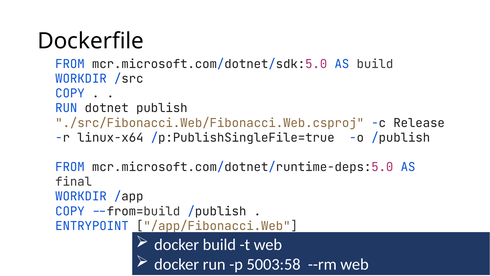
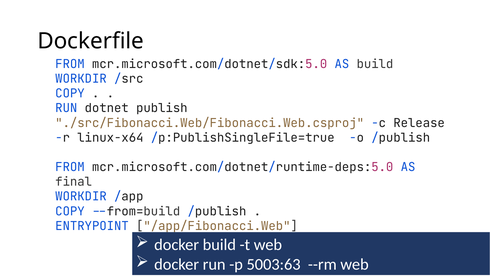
5003:58: 5003:58 -> 5003:63 (274, 264)
